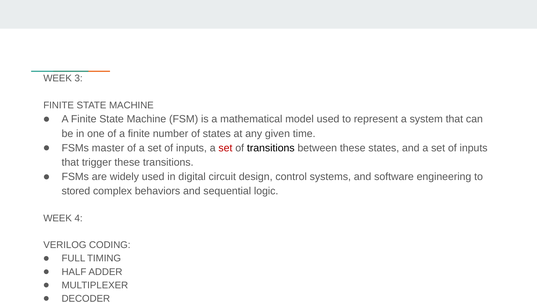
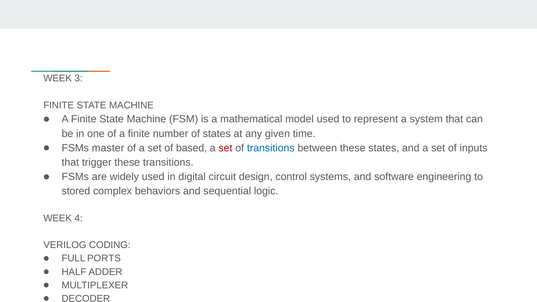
inputs: inputs -> based (192, 148)
transitions colour: black -> blue (271, 148)
TIMING: TIMING -> PORTS (104, 259)
